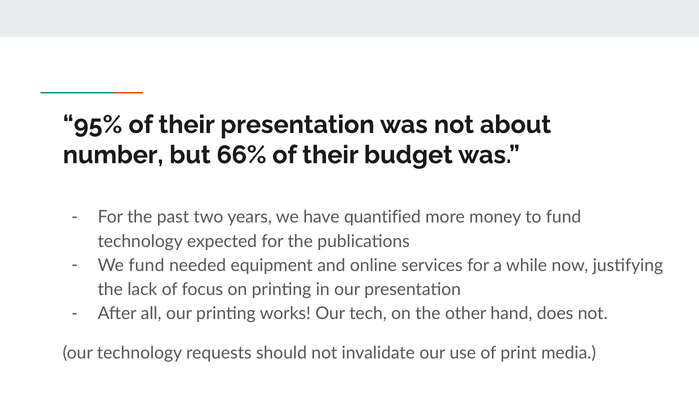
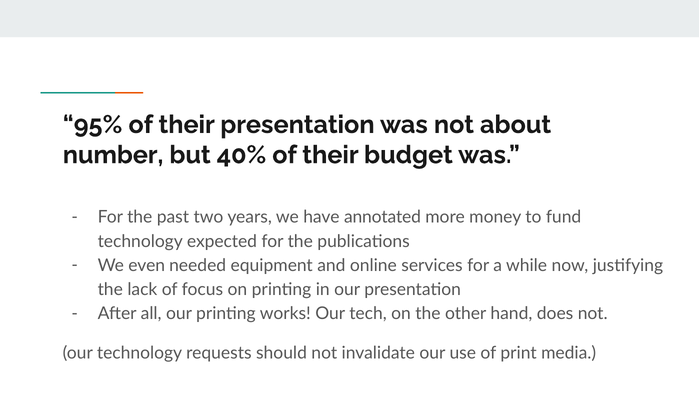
66%: 66% -> 40% (241, 155)
quantified: quantified -> annotated (382, 217)
We fund: fund -> even (147, 265)
